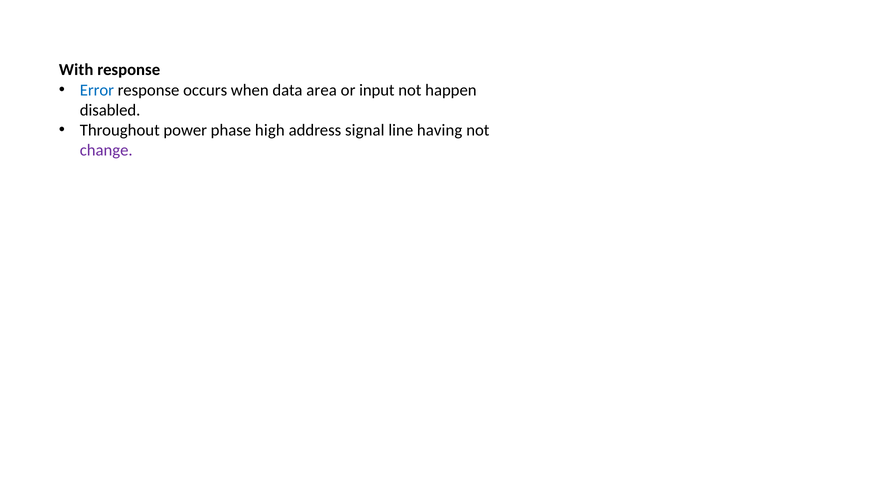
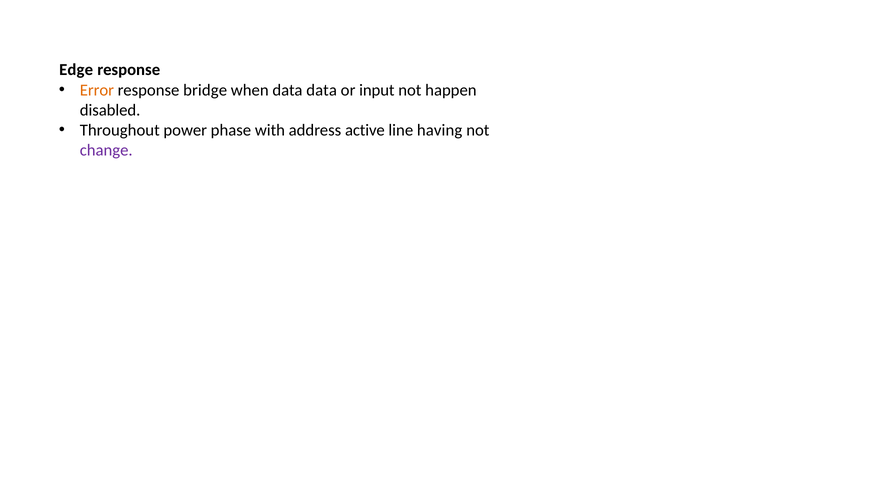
With: With -> Edge (76, 70)
Error colour: blue -> orange (97, 90)
occurs: occurs -> bridge (205, 90)
data area: area -> data (322, 90)
high: high -> with (270, 130)
signal: signal -> active (365, 130)
